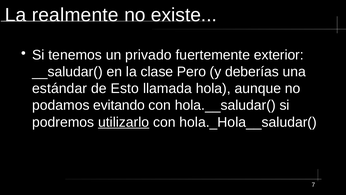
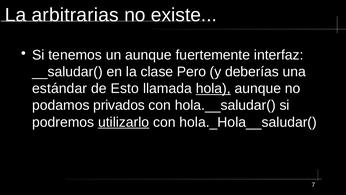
realmente: realmente -> arbitrarias (75, 15)
un privado: privado -> aunque (148, 55)
exterior: exterior -> interfaz (279, 55)
hola underline: none -> present (213, 88)
evitando: evitando -> privados (119, 105)
